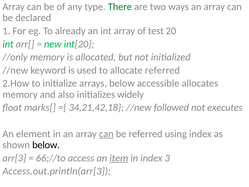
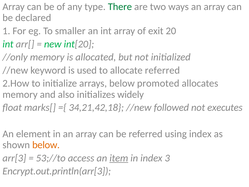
already: already -> smaller (70, 31)
test: test -> exit (156, 31)
accessible: accessible -> promoted (158, 83)
can underline: present -> none (106, 134)
below colour: black -> orange (46, 145)
66;//to: 66;//to -> 53;//to (51, 158)
Access.out.println(arr[3: Access.out.println(arr[3 -> Encrypt.out.println(arr[3 (57, 171)
